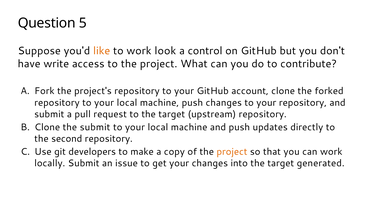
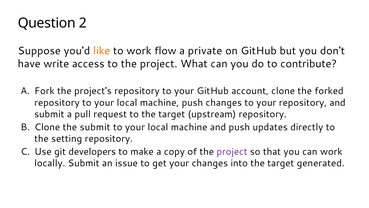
5: 5 -> 2 (83, 23)
look: look -> flow (165, 51)
control: control -> private (205, 51)
second: second -> setting (67, 138)
project colour: orange -> purple (232, 151)
